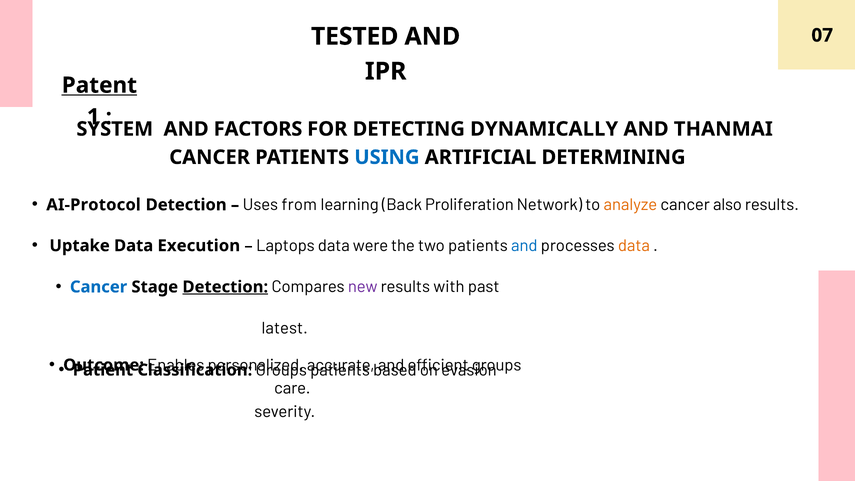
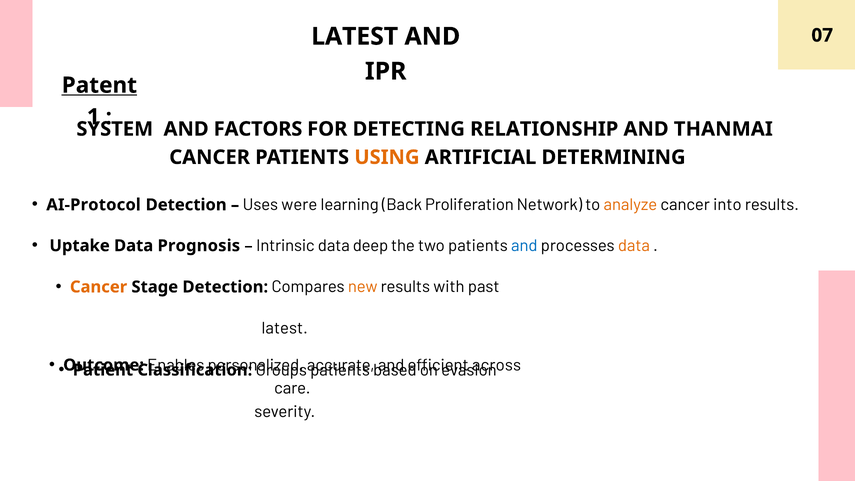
TESTED: TESTED -> LATEST (355, 36)
DYNAMICALLY: DYNAMICALLY -> RELATIONSHIP (544, 129)
USING colour: blue -> orange (387, 157)
from: from -> were (299, 205)
also: also -> into (727, 205)
Execution: Execution -> Prognosis (199, 246)
Laptops: Laptops -> Intrinsic (285, 246)
were: were -> deep (371, 246)
Cancer colour: blue -> orange (99, 287)
Detection underline: present -> none (225, 287)
new colour: purple -> orange (363, 287)
groups: groups -> across (497, 365)
